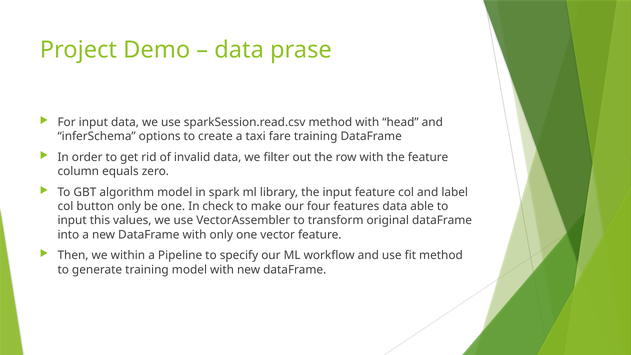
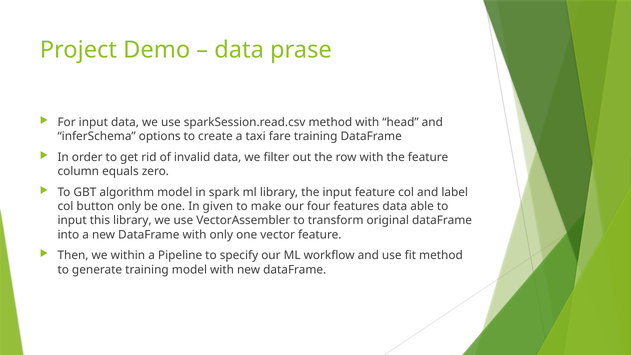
check: check -> given (218, 206)
this values: values -> library (132, 220)
